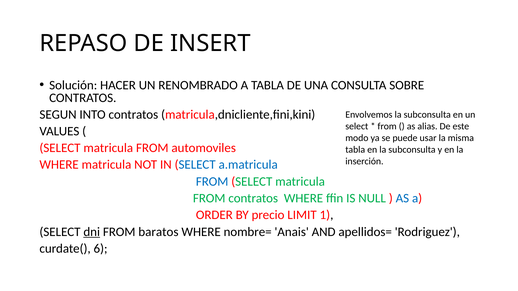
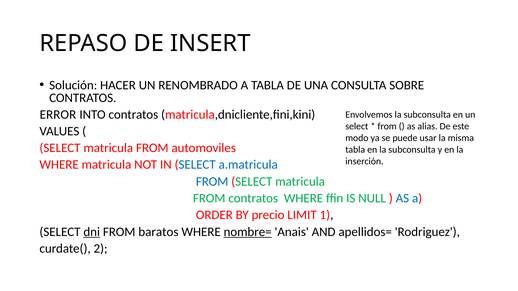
SEGUN: SEGUN -> ERROR (58, 115)
nombre= underline: none -> present (248, 232)
6: 6 -> 2 (101, 249)
